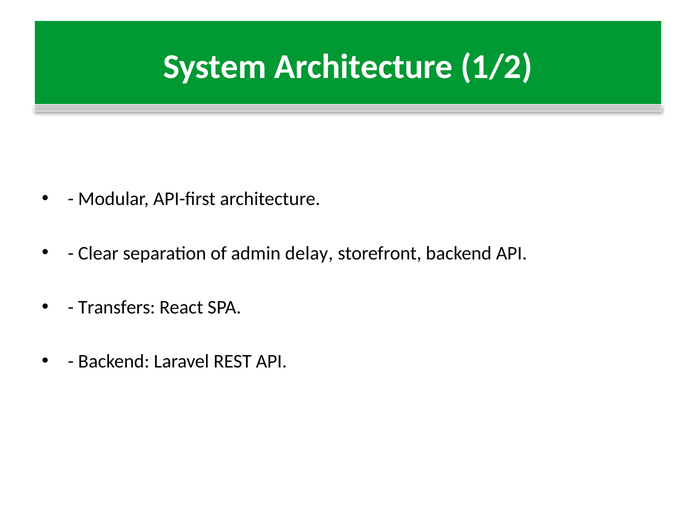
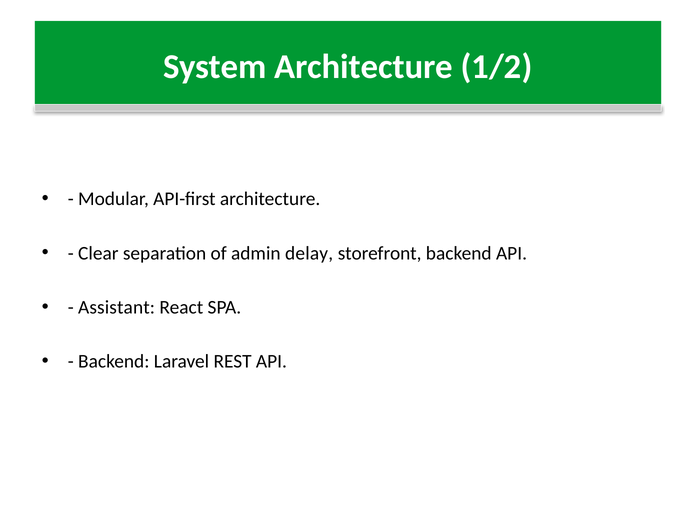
Transfers: Transfers -> Assistant (117, 307)
